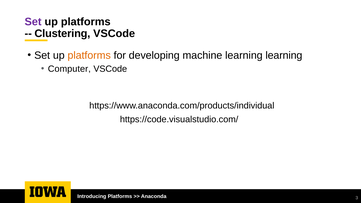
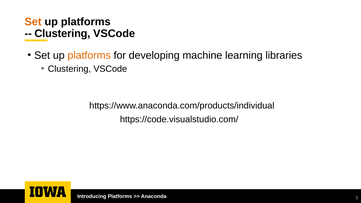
Set colour: purple -> orange (33, 22)
learning learning: learning -> libraries (284, 56)
Computer: Computer -> Clustering (69, 69)
